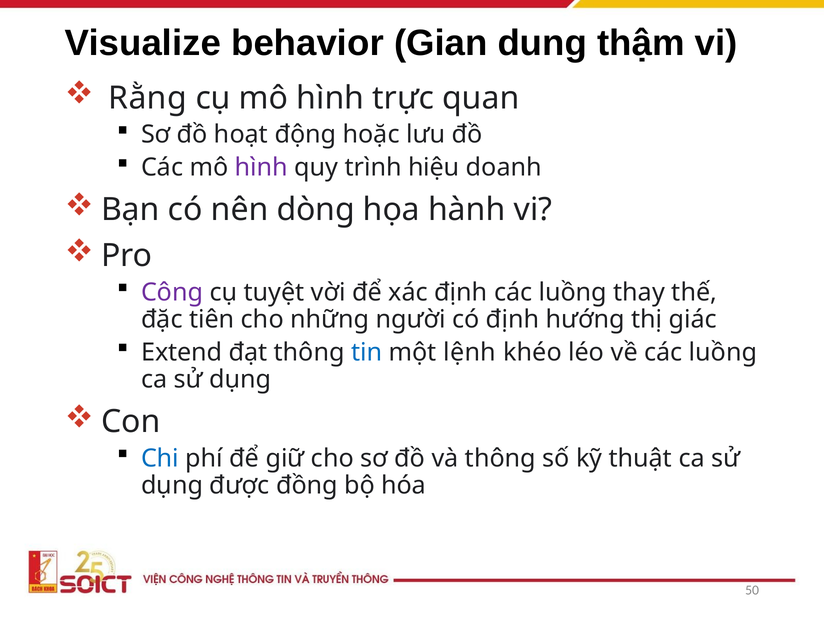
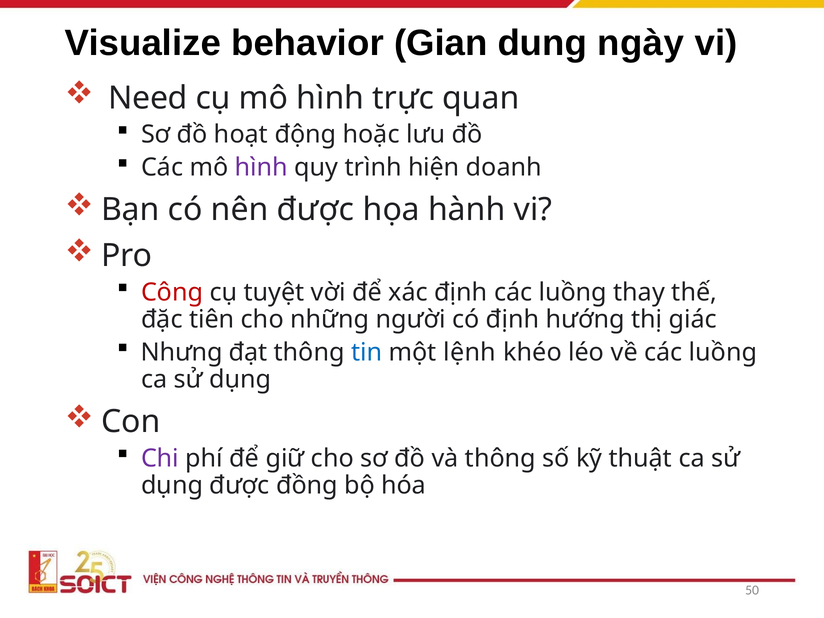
thậm: thậm -> ngày (641, 43)
Rằng: Rằng -> Need (148, 98)
hiệu: hiệu -> hiện (434, 167)
nên dòng: dòng -> được (316, 210)
Công colour: purple -> red (172, 292)
Extend: Extend -> Nhưng (182, 352)
Chi colour: blue -> purple (160, 458)
